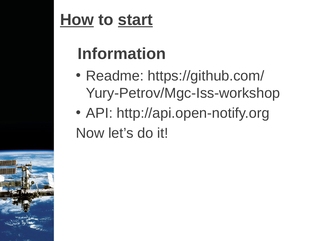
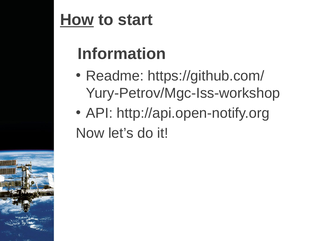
start underline: present -> none (135, 20)
